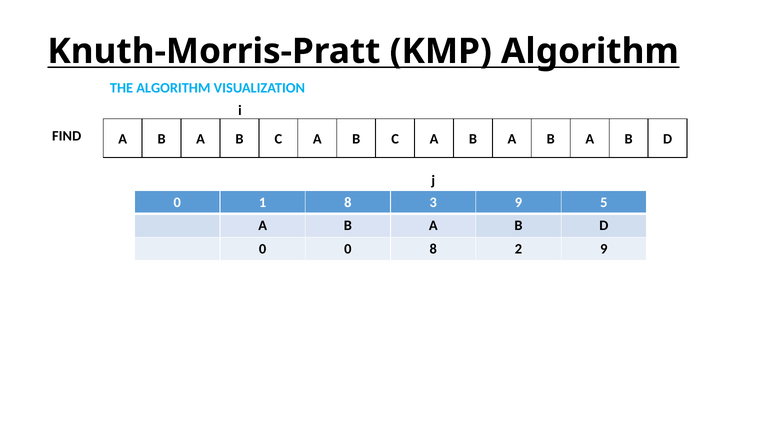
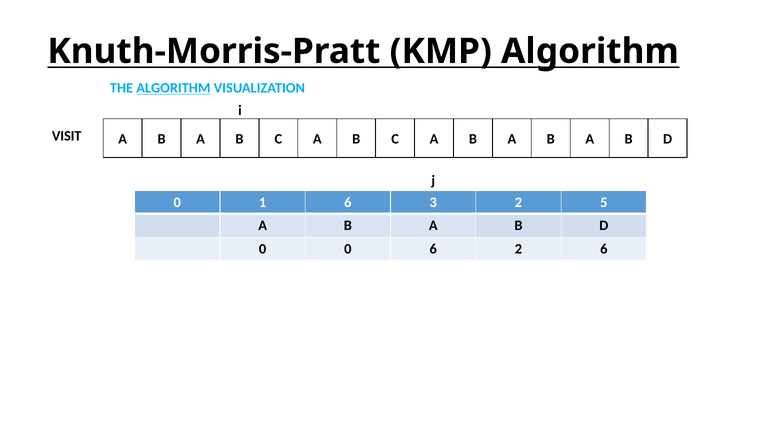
ALGORITHM underline: none -> present (173, 88)
FIND: FIND -> VISIT (67, 136)
1 8: 8 -> 6 (348, 202)
3 9: 9 -> 2 (519, 202)
0 8: 8 -> 6 (433, 249)
2 9: 9 -> 6 (604, 249)
